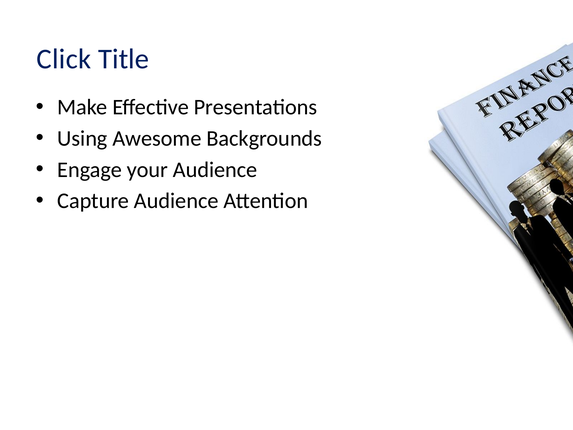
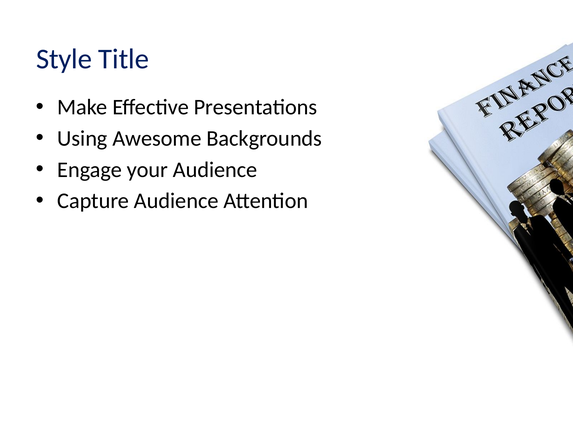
Click: Click -> Style (64, 59)
